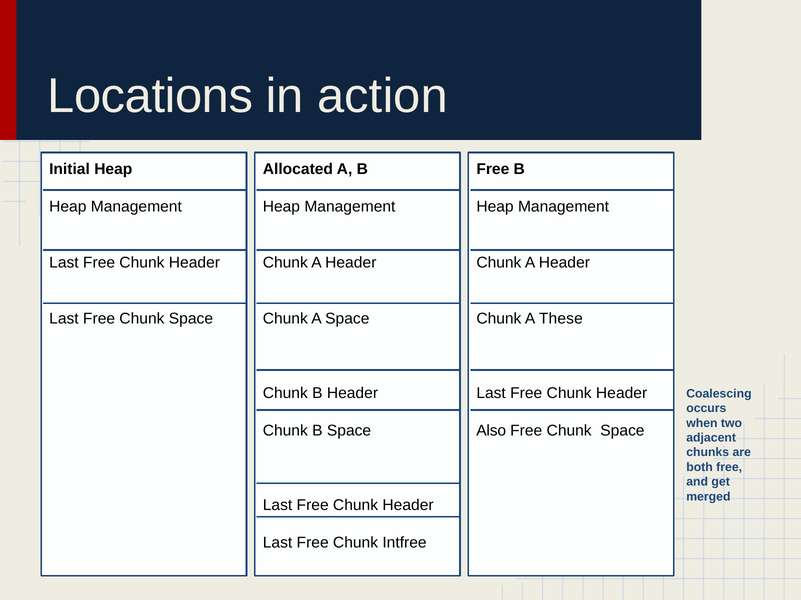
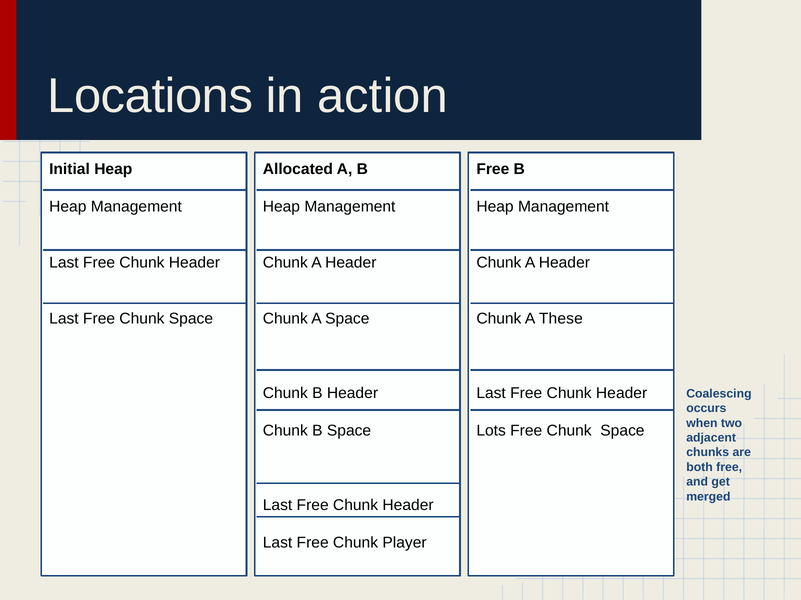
Also: Also -> Lots (491, 431)
Intfree: Intfree -> Player (405, 543)
